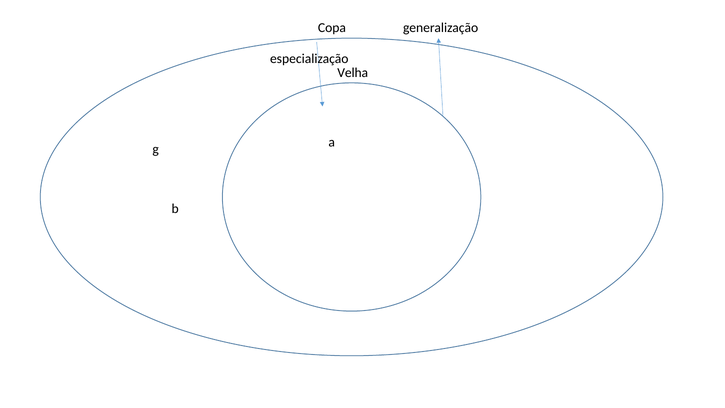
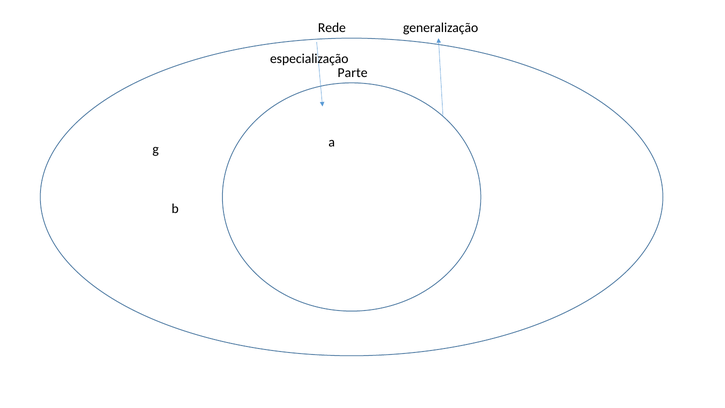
Copa: Copa -> Rede (332, 28)
Velha: Velha -> Parte (353, 73)
